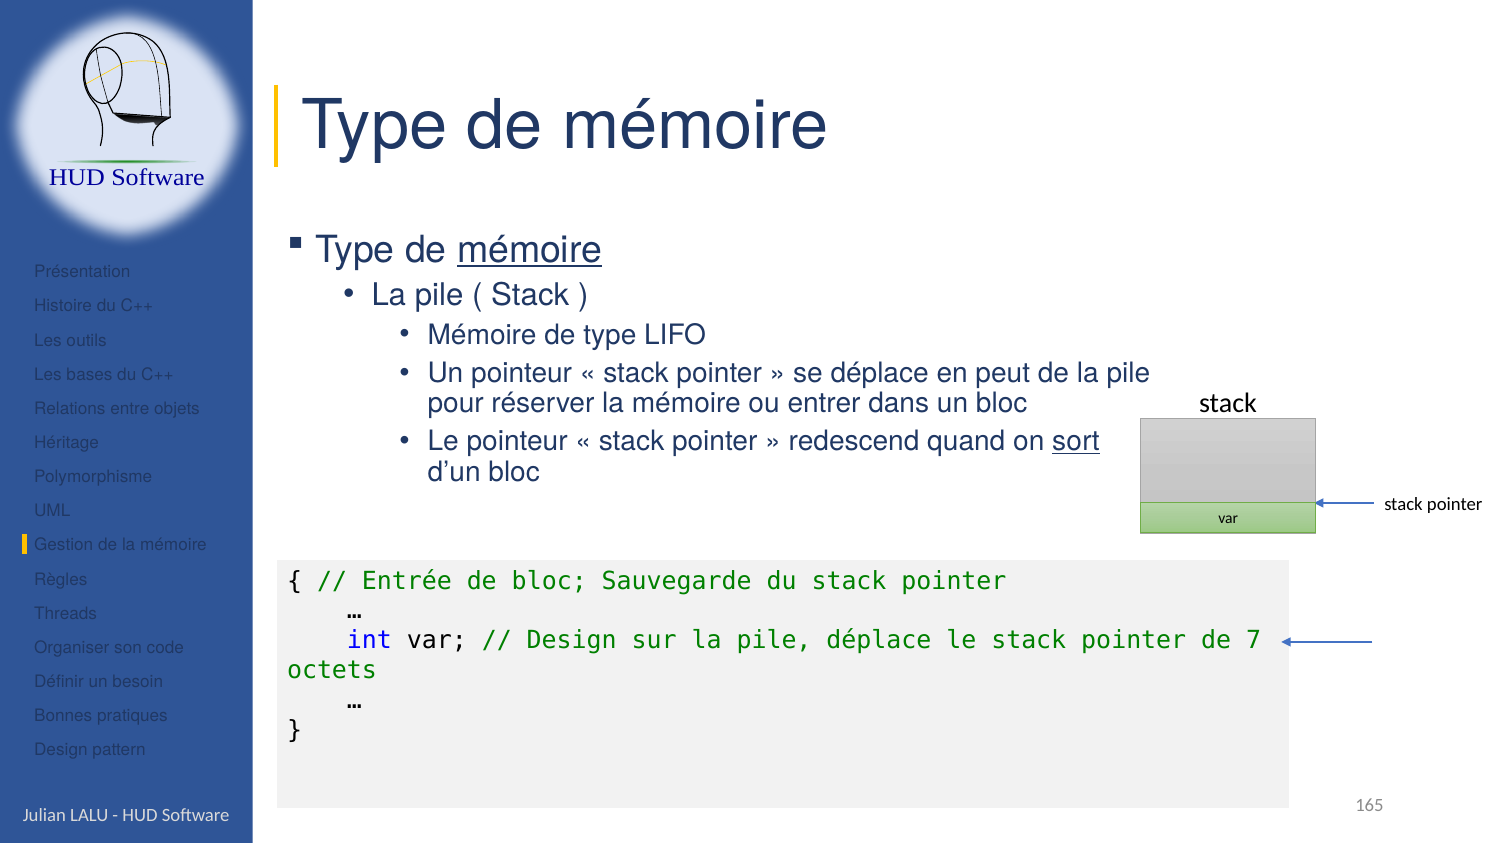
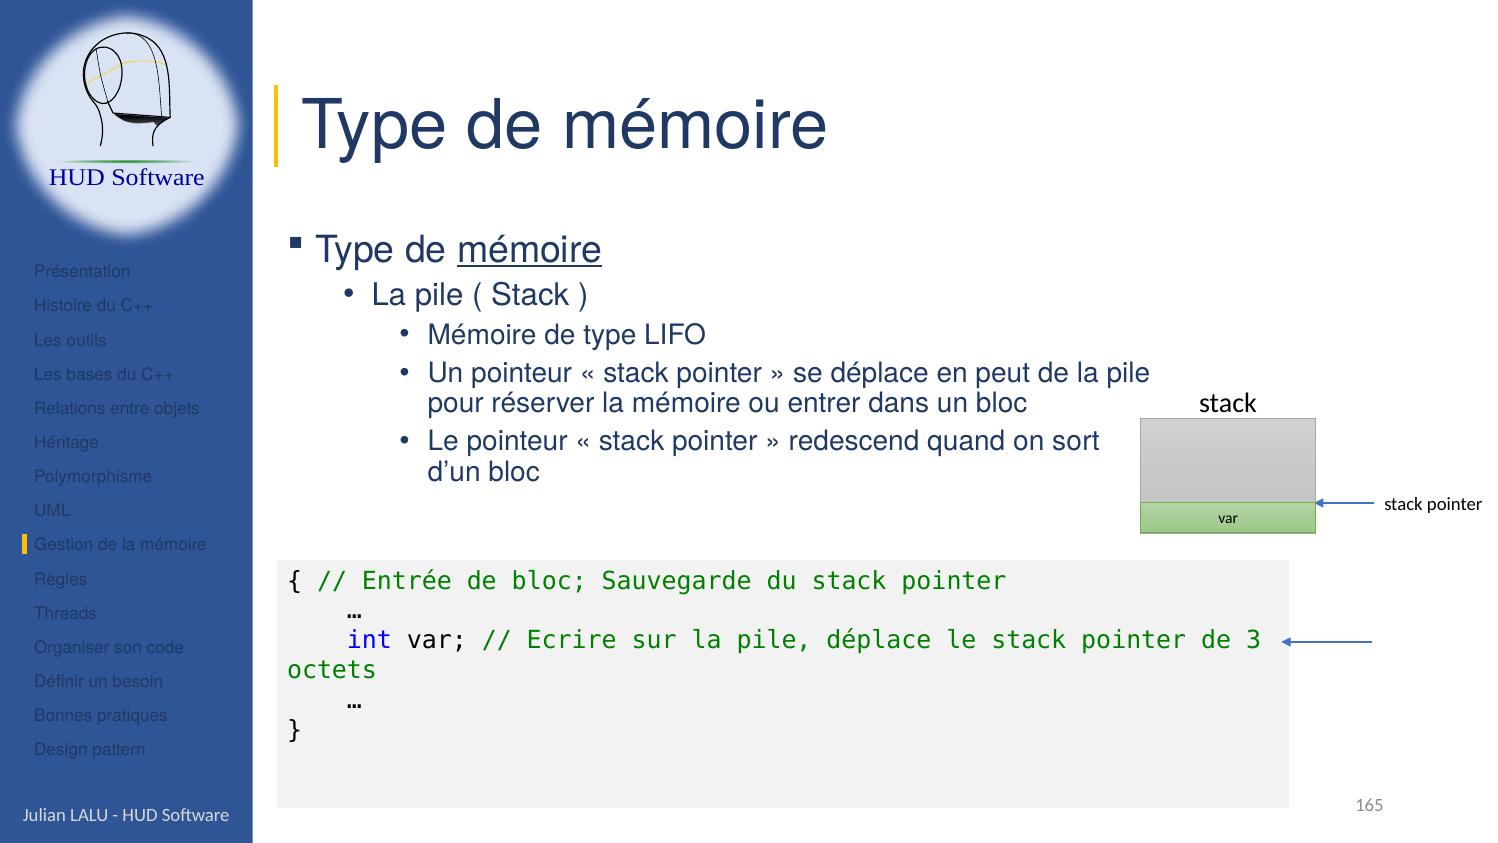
sort underline: present -> none (1076, 441)
Design: Design -> Ecrire (572, 640)
7: 7 -> 3 (1254, 640)
